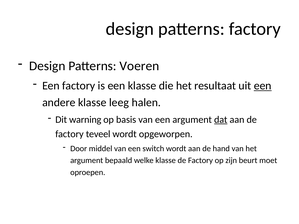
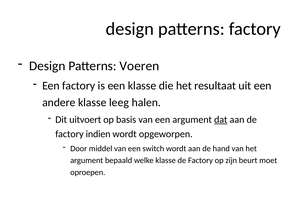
een underline: present -> none (263, 86)
warning: warning -> uitvoert (85, 120)
teveel: teveel -> indien (98, 134)
